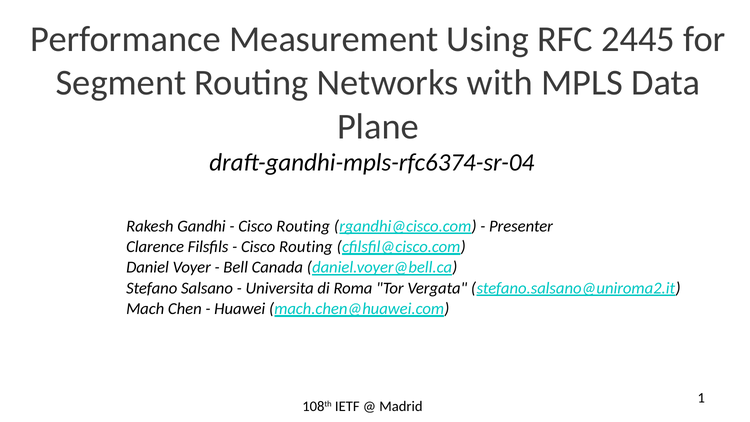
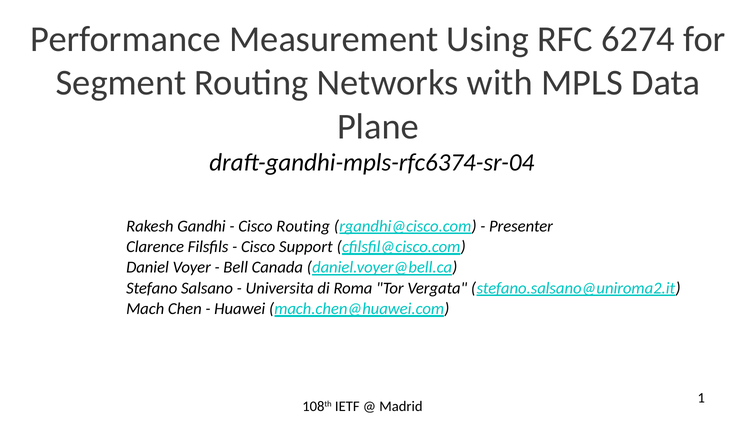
2445: 2445 -> 6274 (638, 39)
Routing: Routing -> Support (306, 247)
